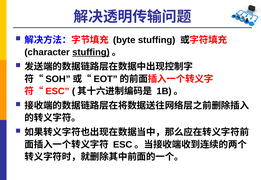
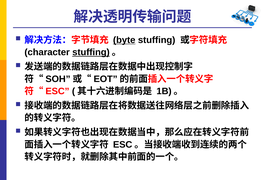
byte underline: none -> present (124, 40)
